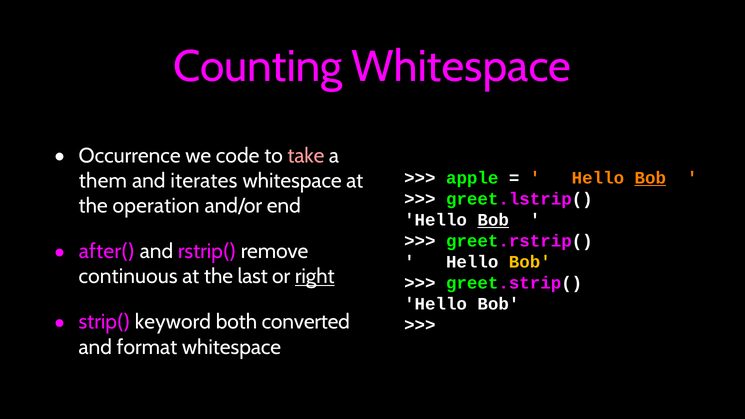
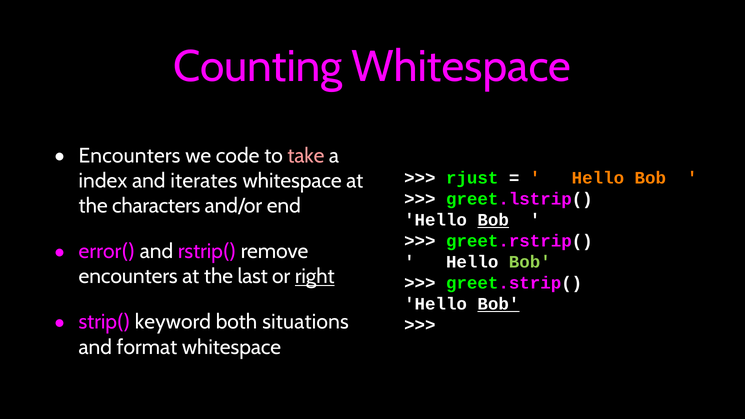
Occurrence: Occurrence -> Encounters (129, 156)
apple: apple -> rjust (472, 178)
Bob underline: present -> none (650, 178)
them: them -> index (103, 181)
operation: operation -> characters (156, 206)
after(: after( -> error( (107, 251)
Bob colour: yellow -> light green (530, 262)
continuous: continuous -> encounters (128, 277)
Bob underline: none -> present (498, 304)
converted: converted -> situations (306, 322)
